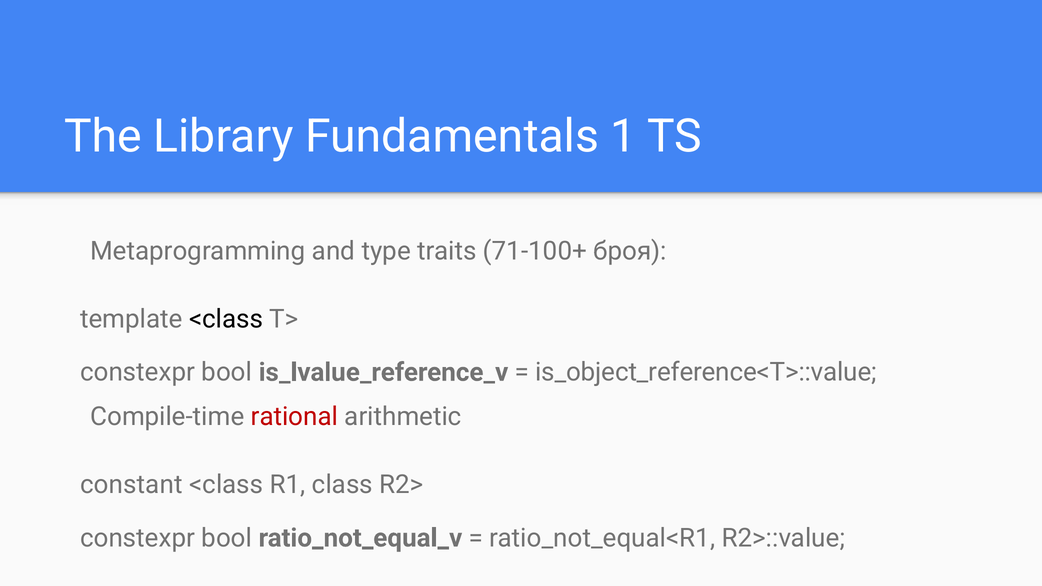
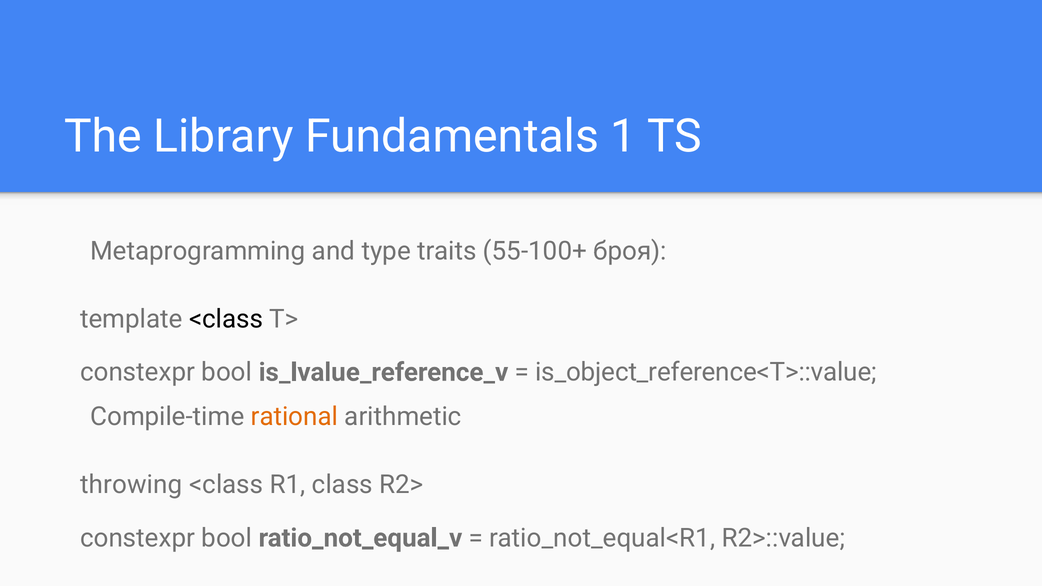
71-100+: 71-100+ -> 55-100+ (535, 251)
rational colour: red -> orange (294, 417)
constant: constant -> throwing (131, 485)
